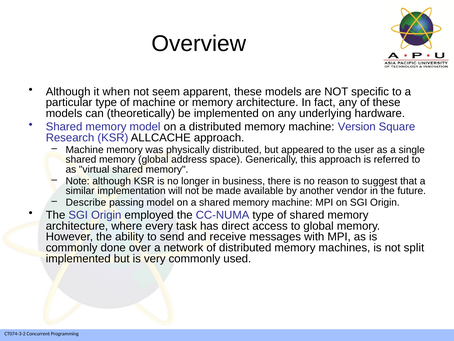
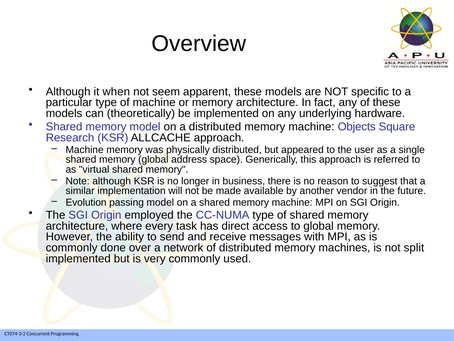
Version: Version -> Objects (357, 126)
Describe: Describe -> Evolution (86, 202)
